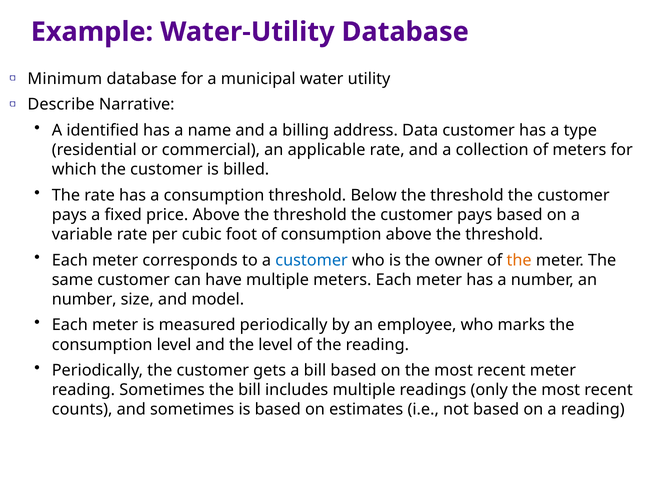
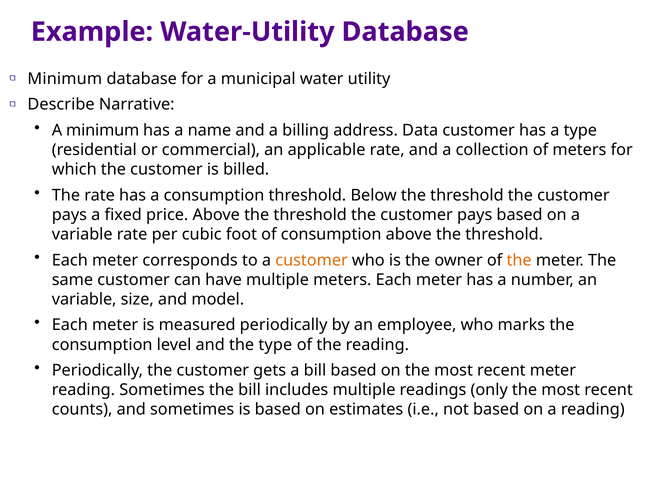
A identified: identified -> minimum (103, 131)
customer colour: blue -> orange (312, 260)
number: number -> variable (84, 299)
the level: level -> type (275, 345)
